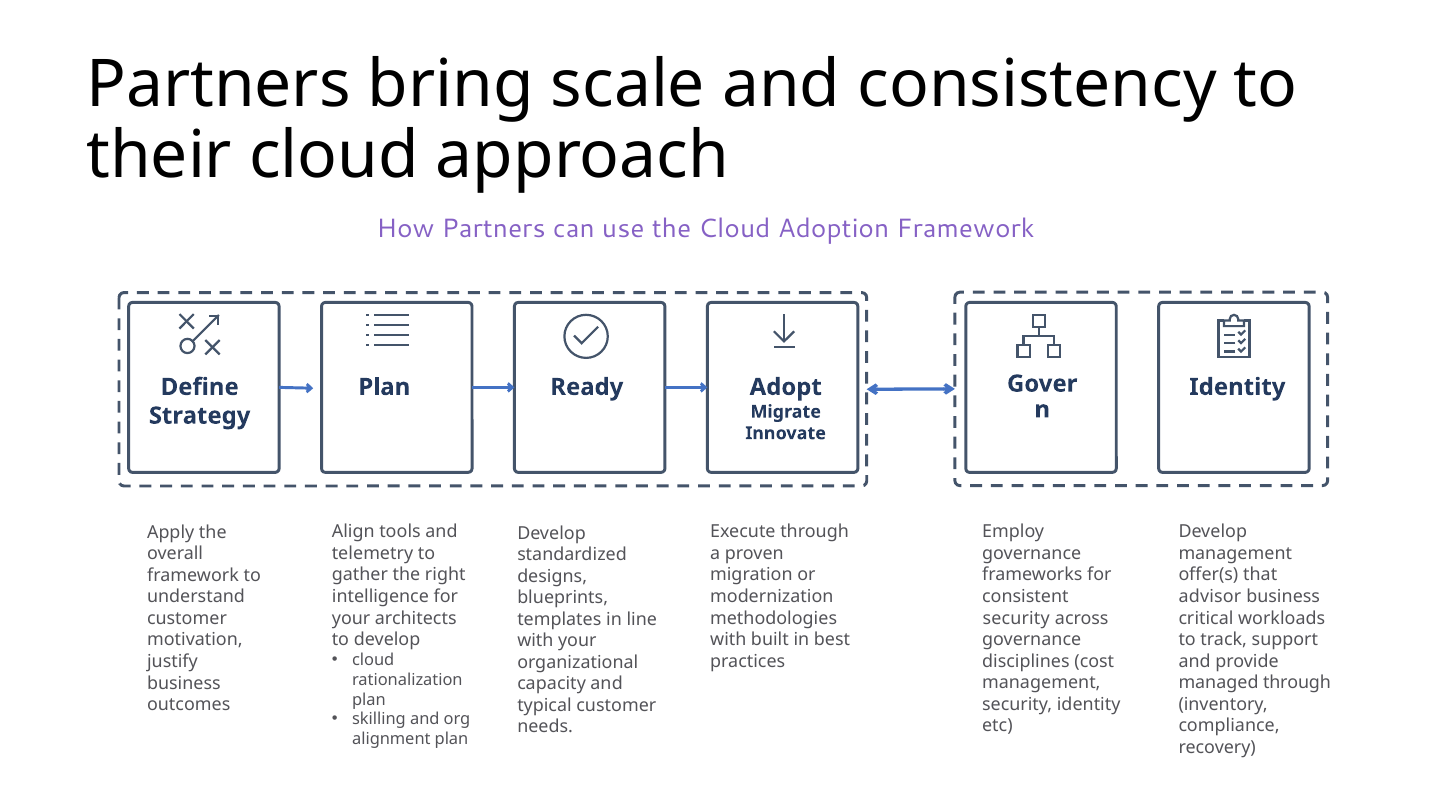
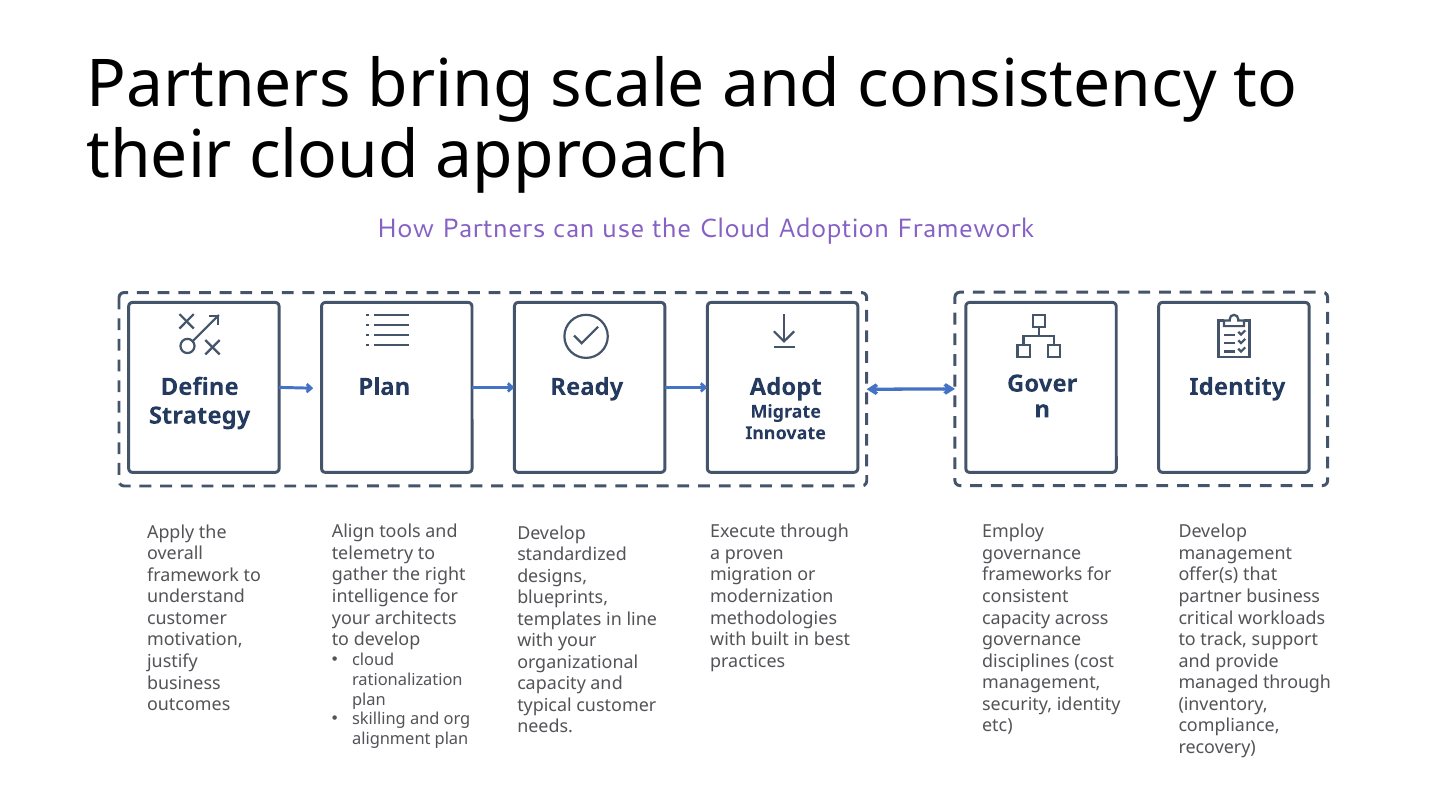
advisor: advisor -> partner (1210, 597)
security: security -> capacity (1016, 619)
